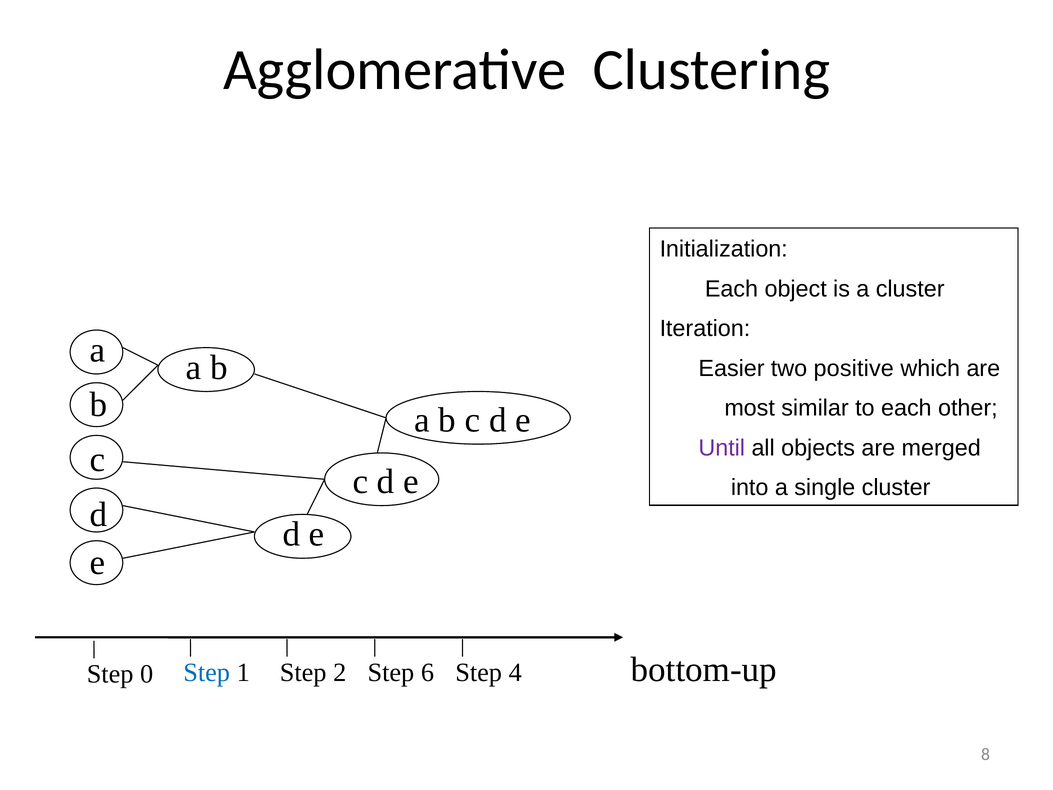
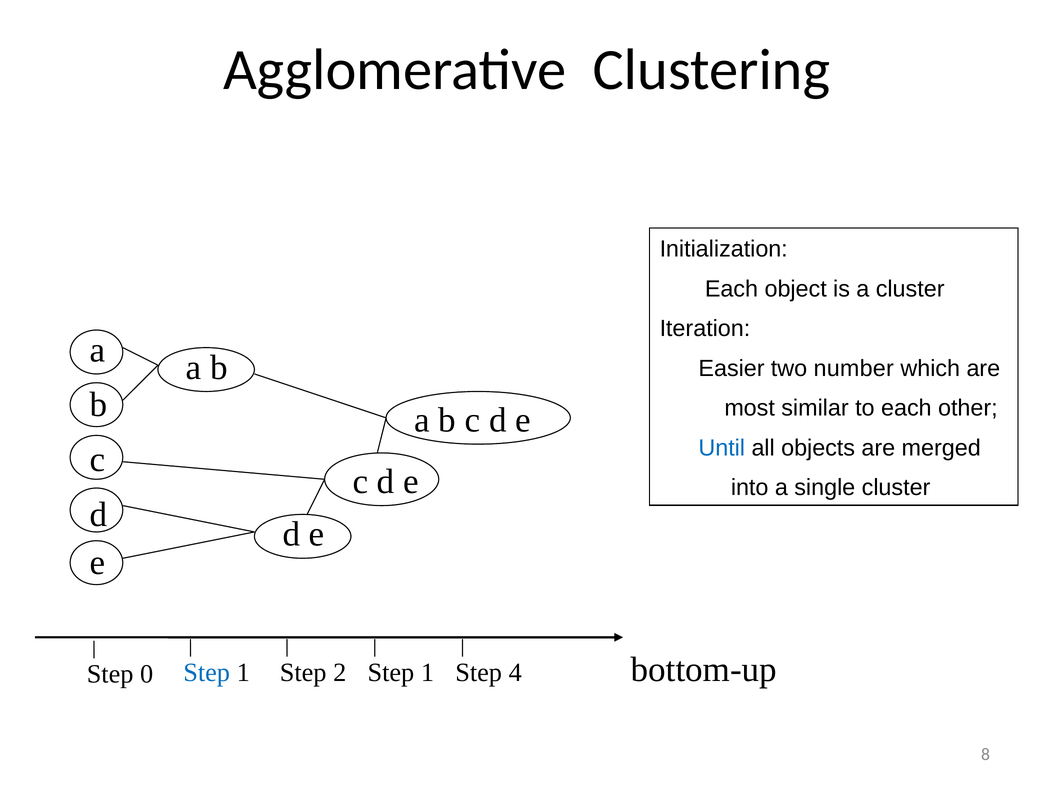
positive: positive -> number (854, 368)
Until colour: purple -> blue (722, 448)
2 Step 6: 6 -> 1 (427, 672)
